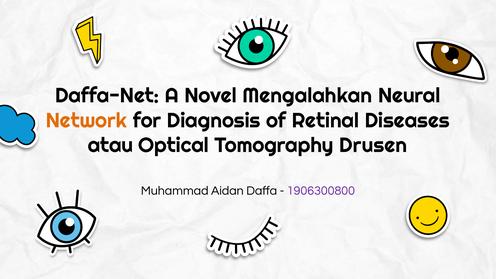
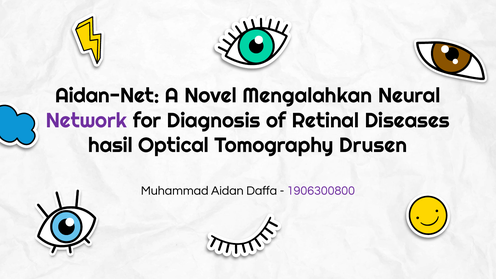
Daffa-Net: Daffa-Net -> Aidan-Net (107, 96)
Network colour: orange -> purple (86, 121)
atau: atau -> hasil (110, 145)
